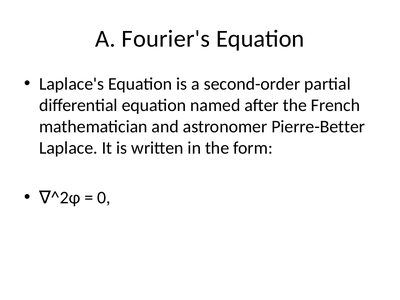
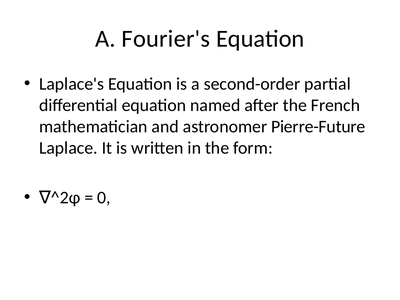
Pierre-Better: Pierre-Better -> Pierre-Future (318, 127)
